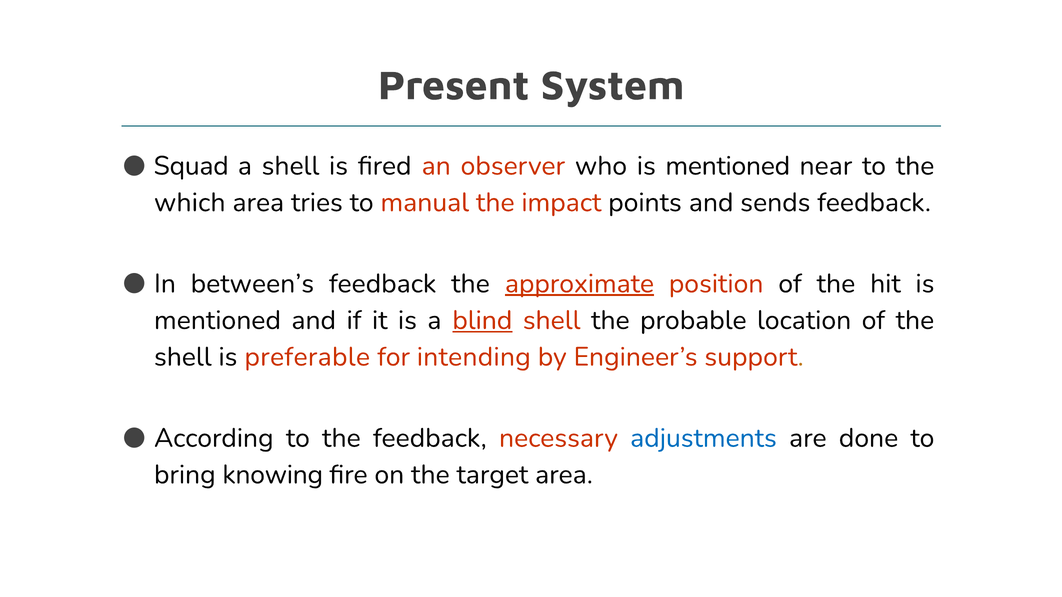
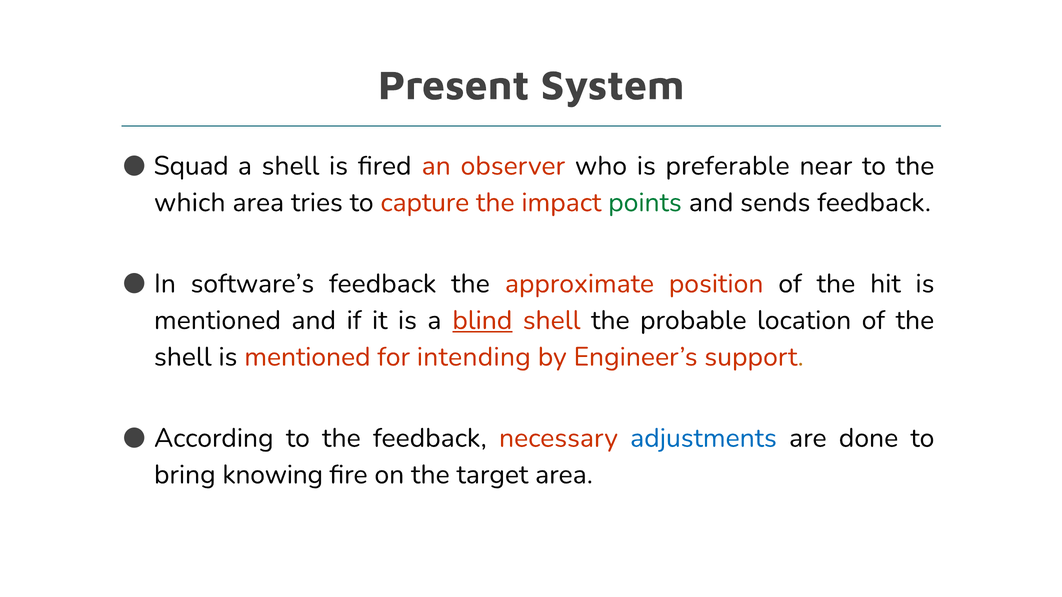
who is mentioned: mentioned -> preferable (728, 166)
manual: manual -> capture (425, 203)
points colour: black -> green (645, 203)
between’s: between’s -> software’s (252, 284)
approximate underline: present -> none (579, 284)
shell is preferable: preferable -> mentioned (307, 357)
